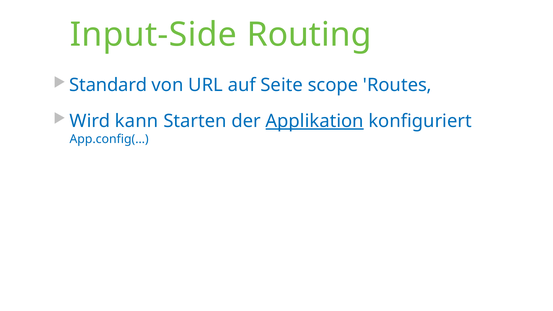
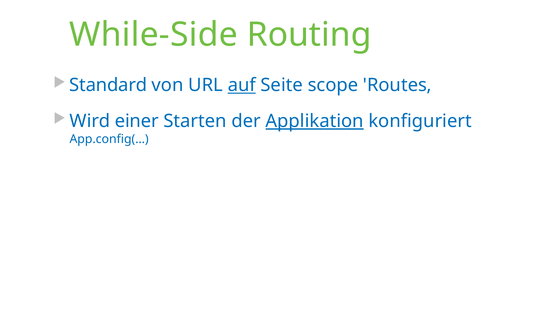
Input-Side: Input-Side -> While-Side (153, 35)
auf underline: none -> present (242, 85)
kann: kann -> einer (137, 121)
